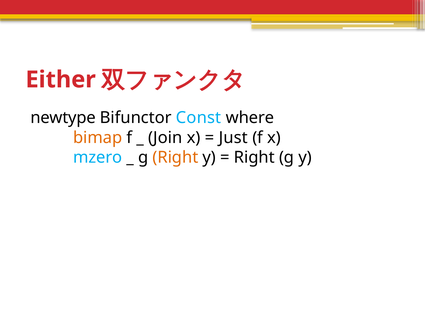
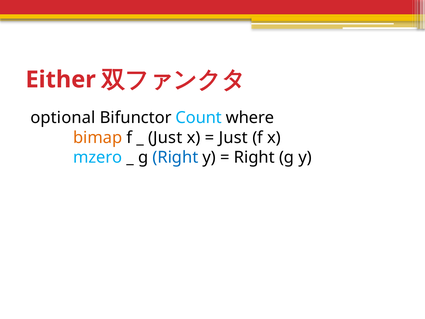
newtype: newtype -> optional (63, 118)
Const: Const -> Count (199, 118)
Join: Join -> Just (165, 138)
Right colour: orange -> blue (175, 157)
